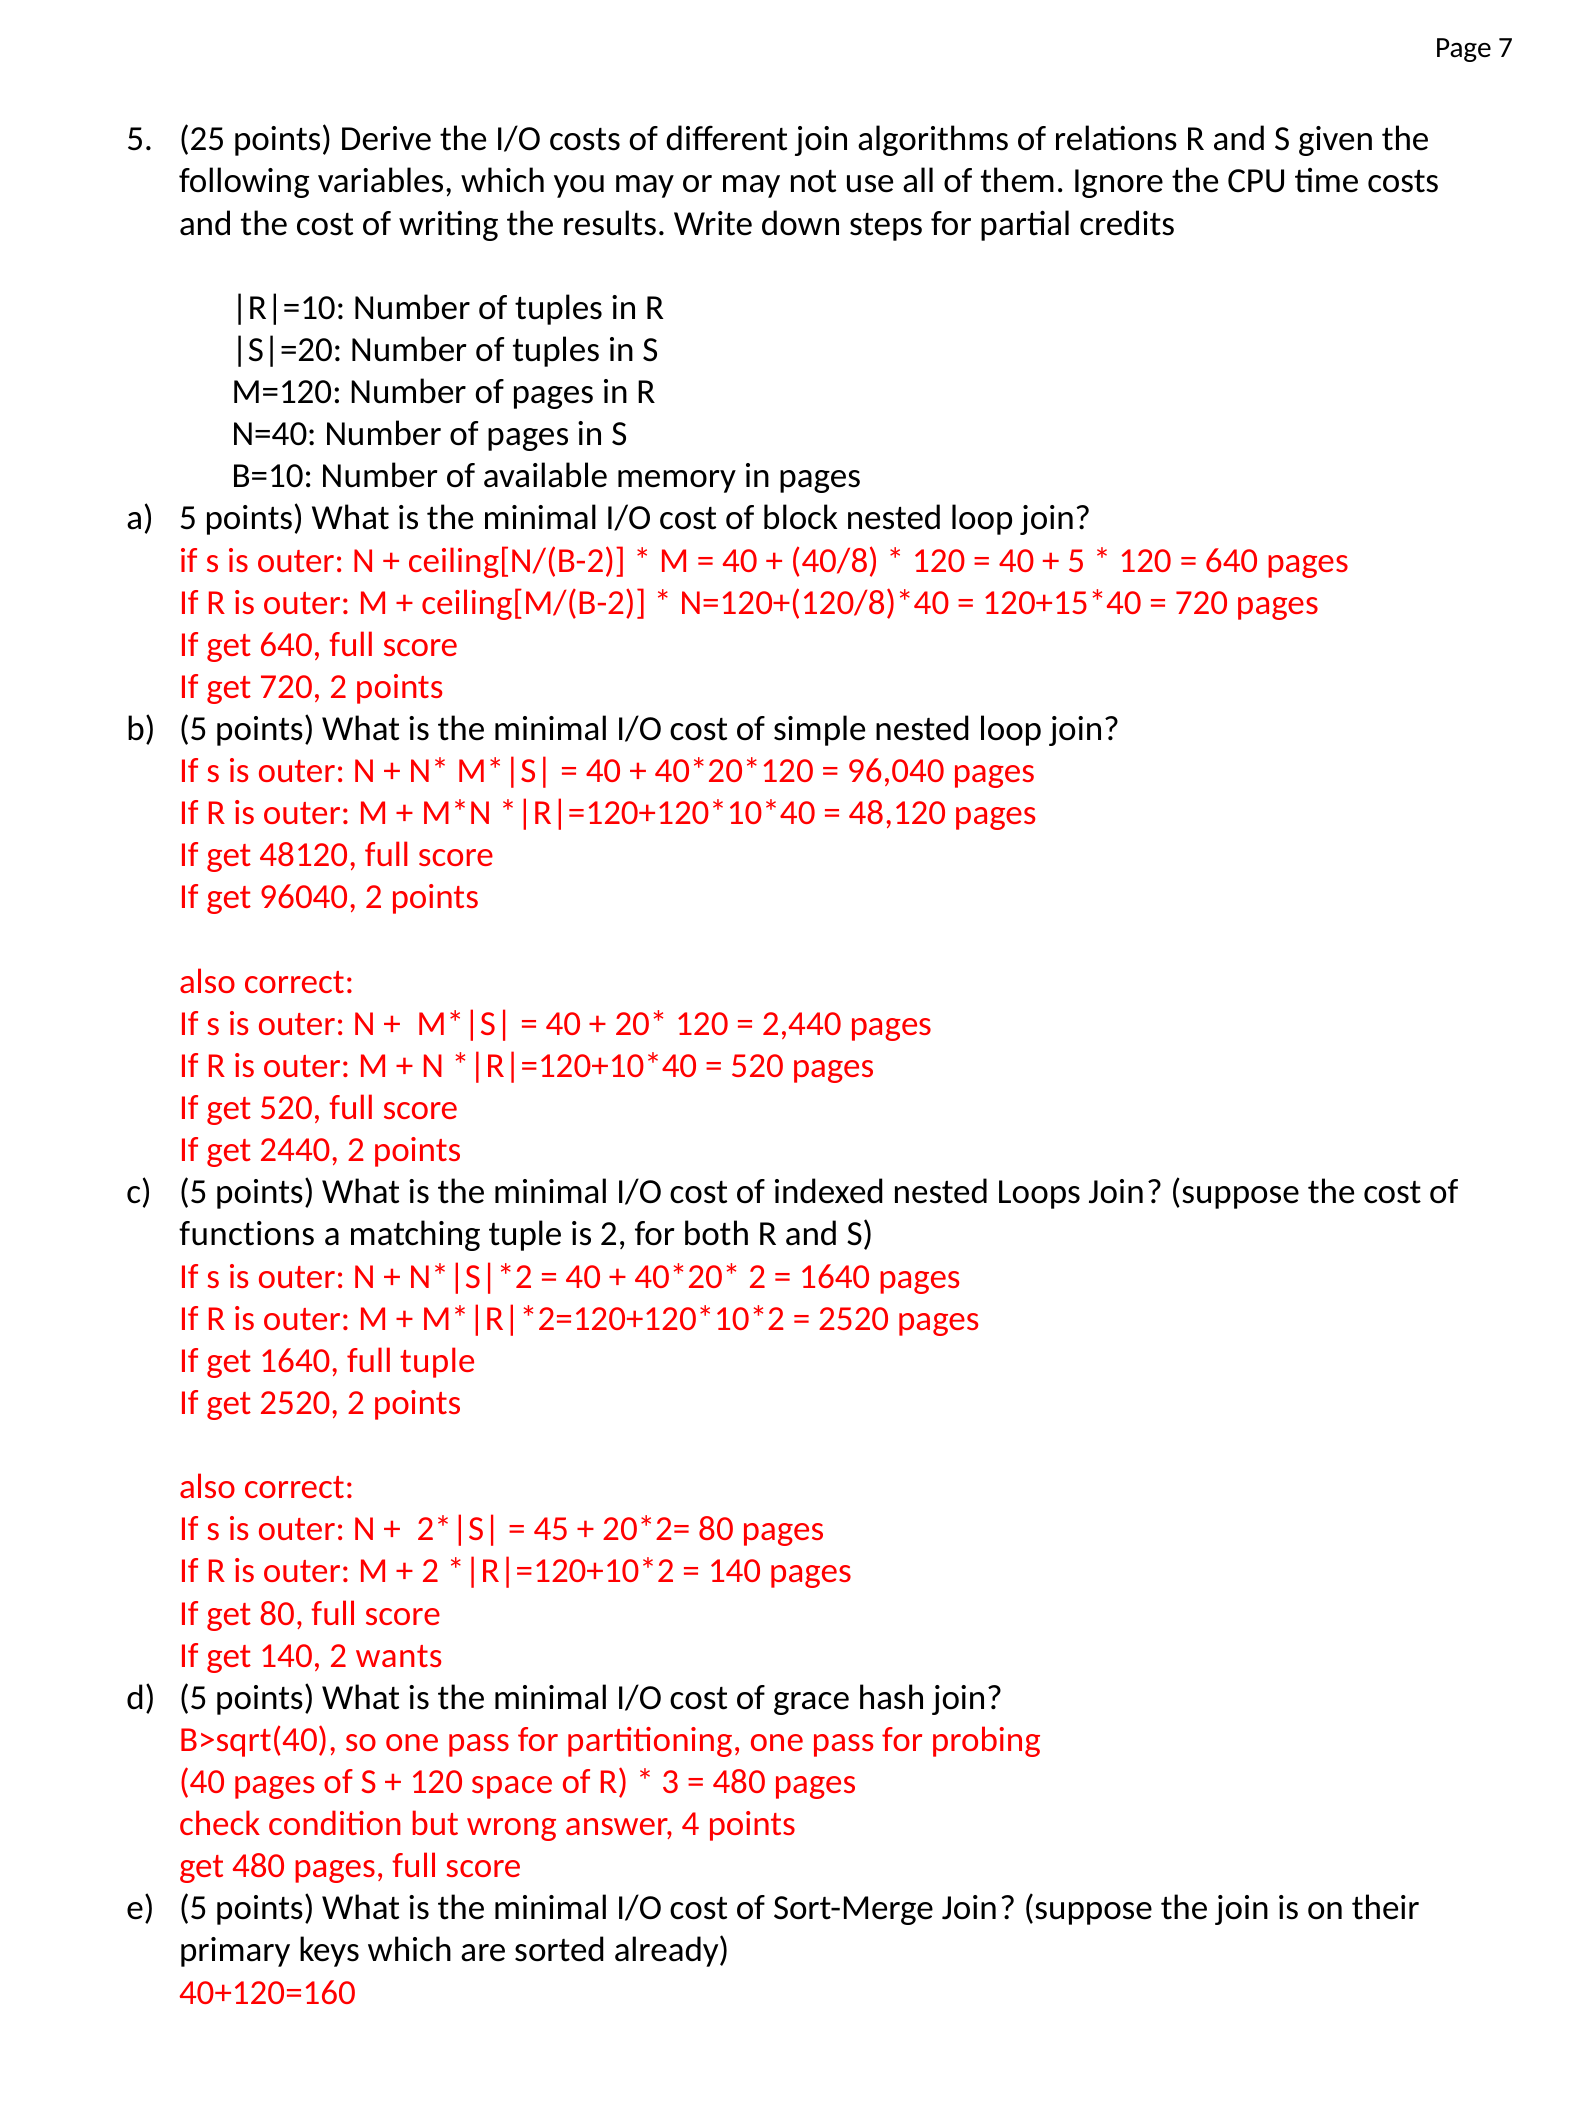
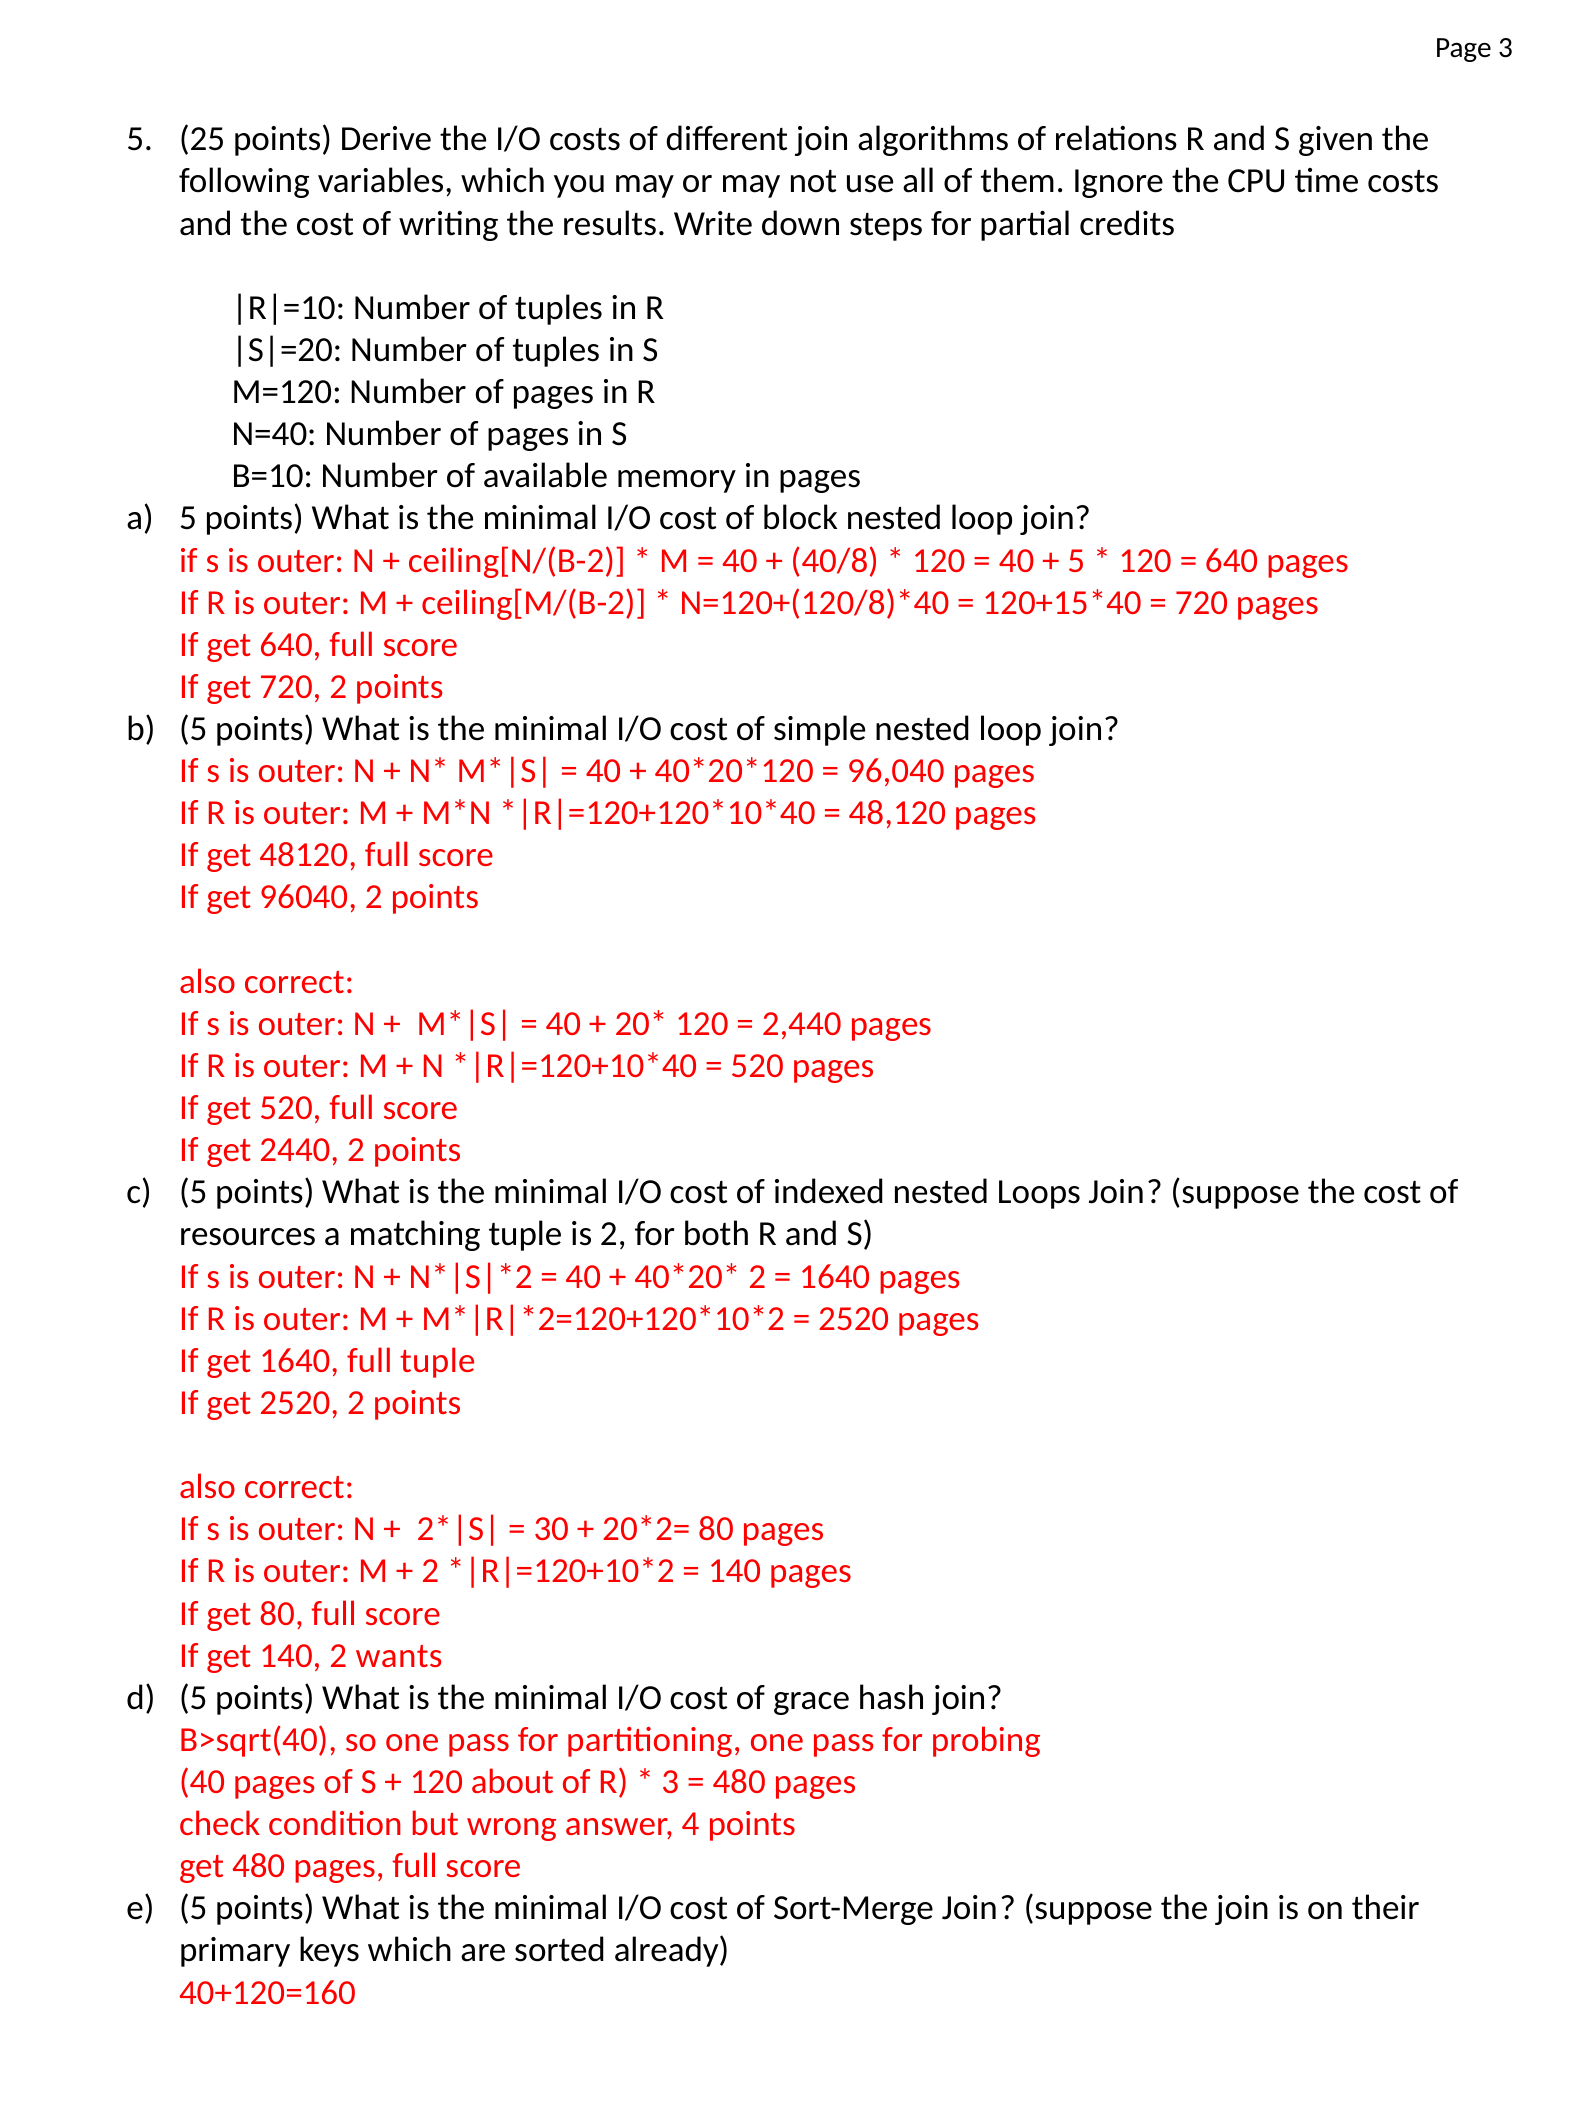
Page 7: 7 -> 3 (1505, 47)
functions: functions -> resources (248, 1235)
45: 45 -> 30 (551, 1530)
space: space -> about (512, 1782)
